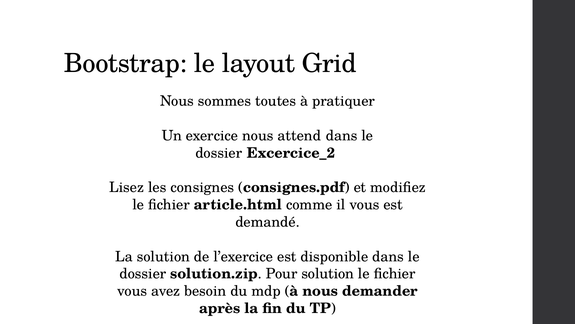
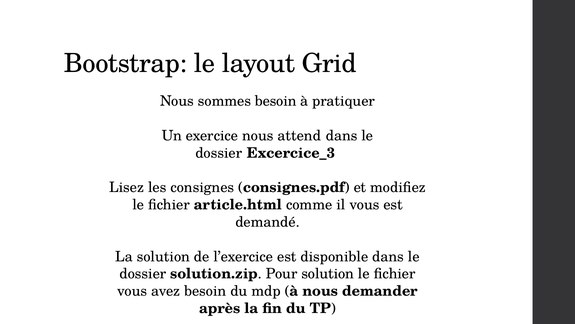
sommes toutes: toutes -> besoin (276, 101)
Excercice_2: Excercice_2 -> Excercice_3 (291, 153)
